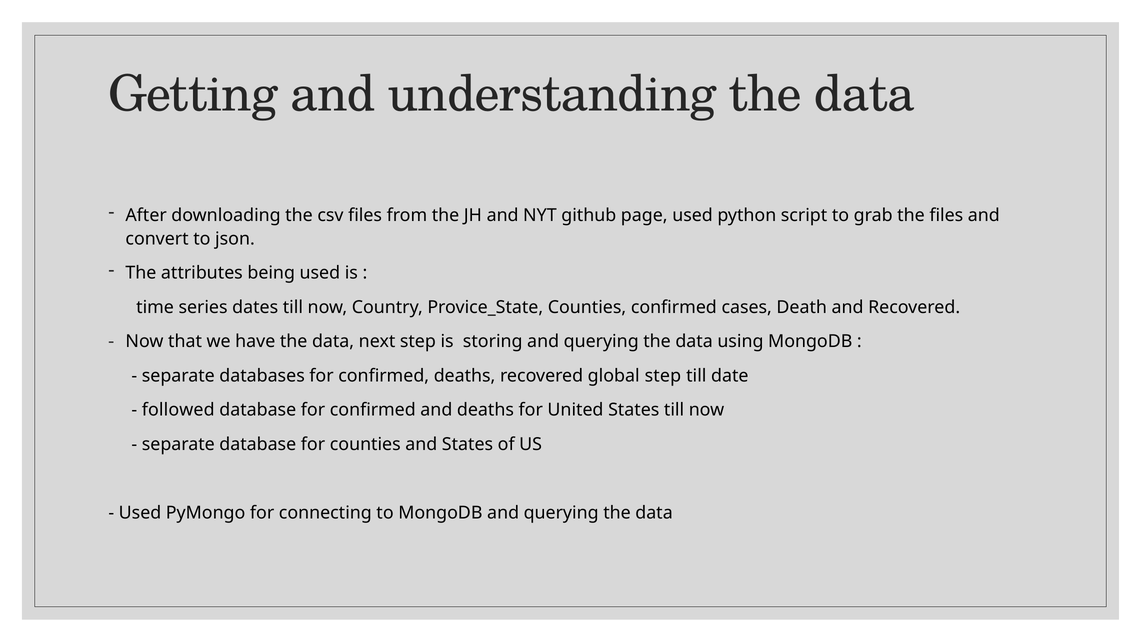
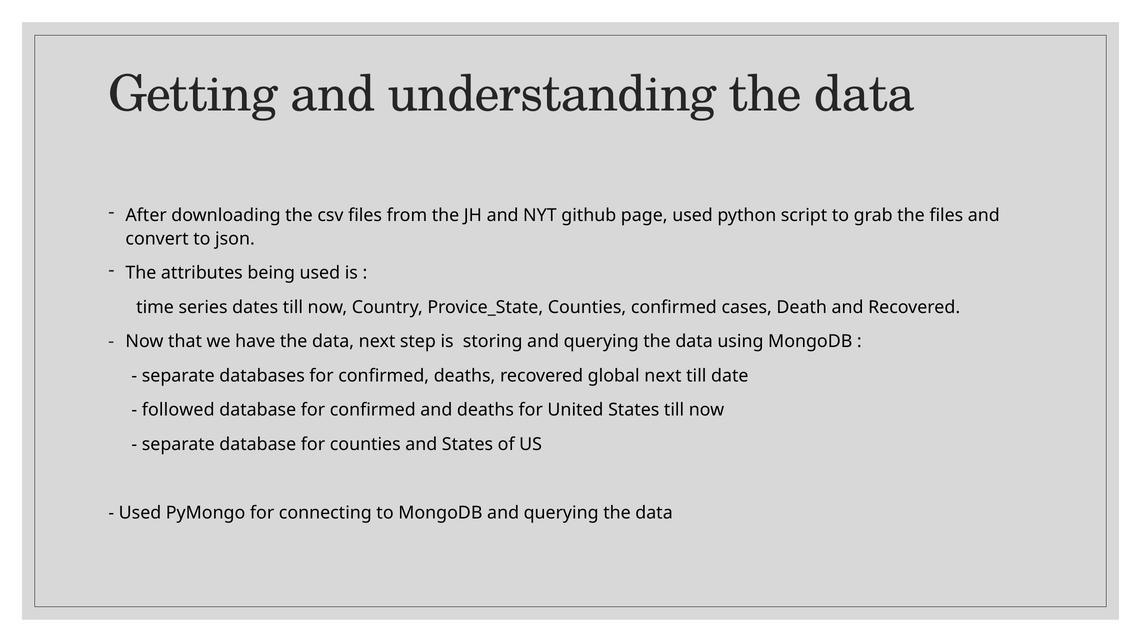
global step: step -> next (663, 376)
